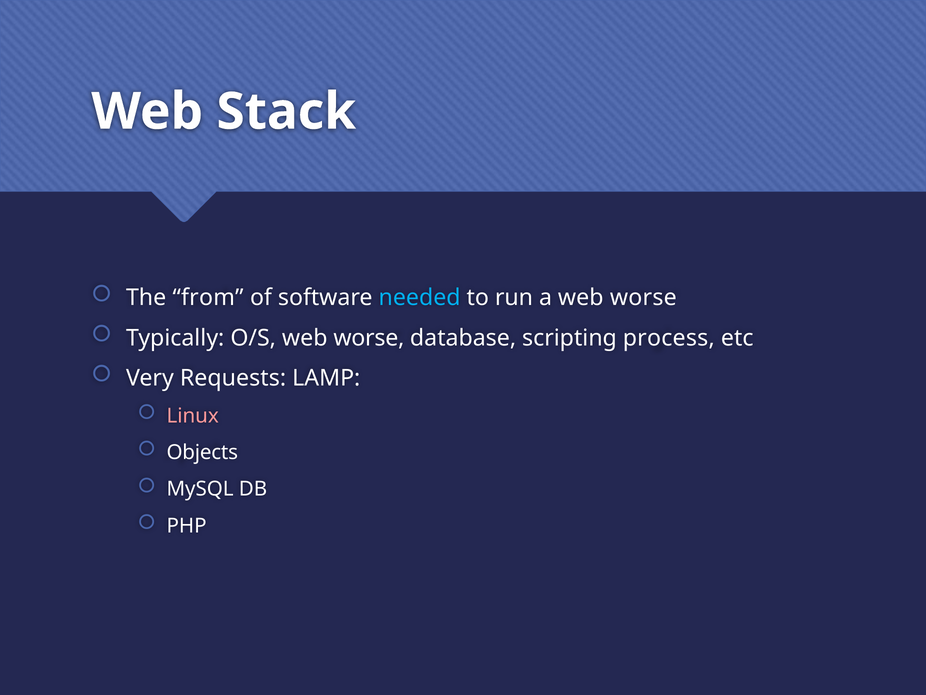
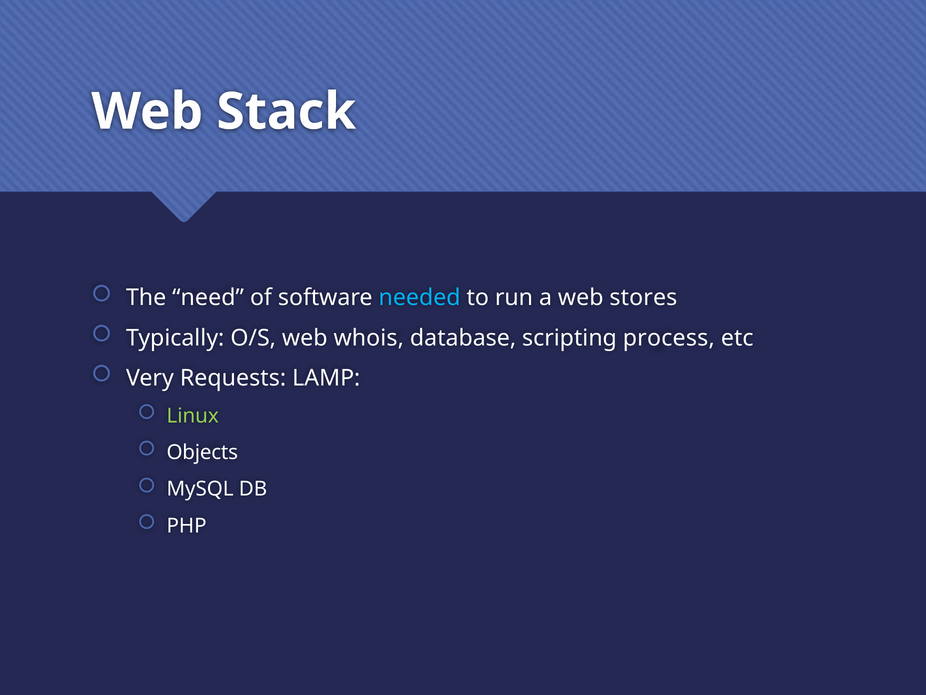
from: from -> need (208, 298)
a web worse: worse -> stores (643, 298)
O/S web worse: worse -> whois (369, 338)
Linux colour: pink -> light green (193, 416)
